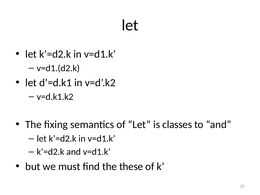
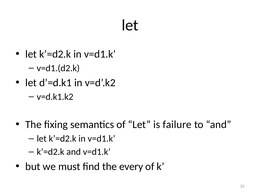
classes: classes -> failure (177, 125)
these: these -> every (131, 166)
